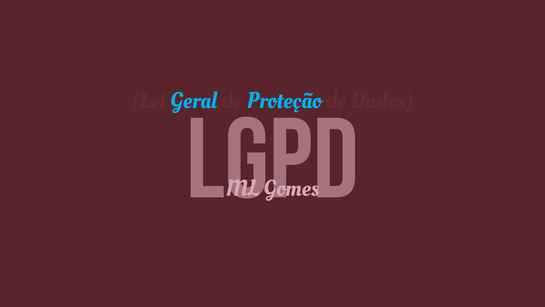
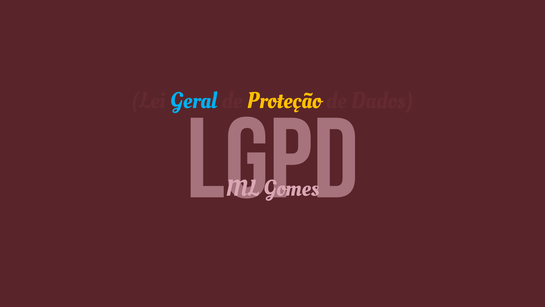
Proteção colour: light blue -> yellow (284, 100)
